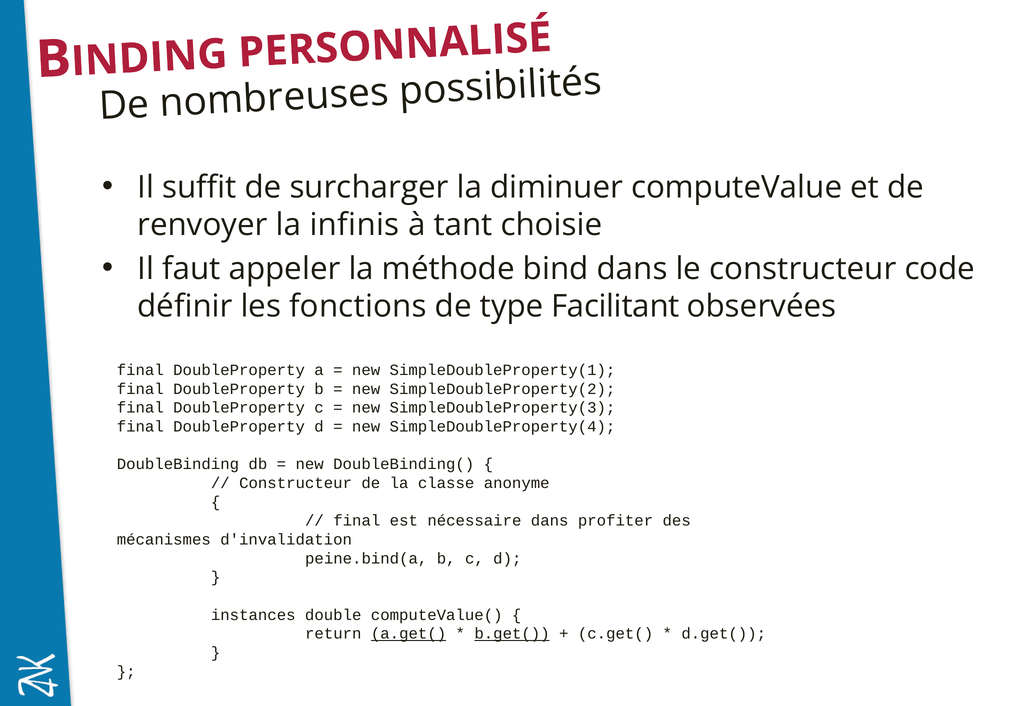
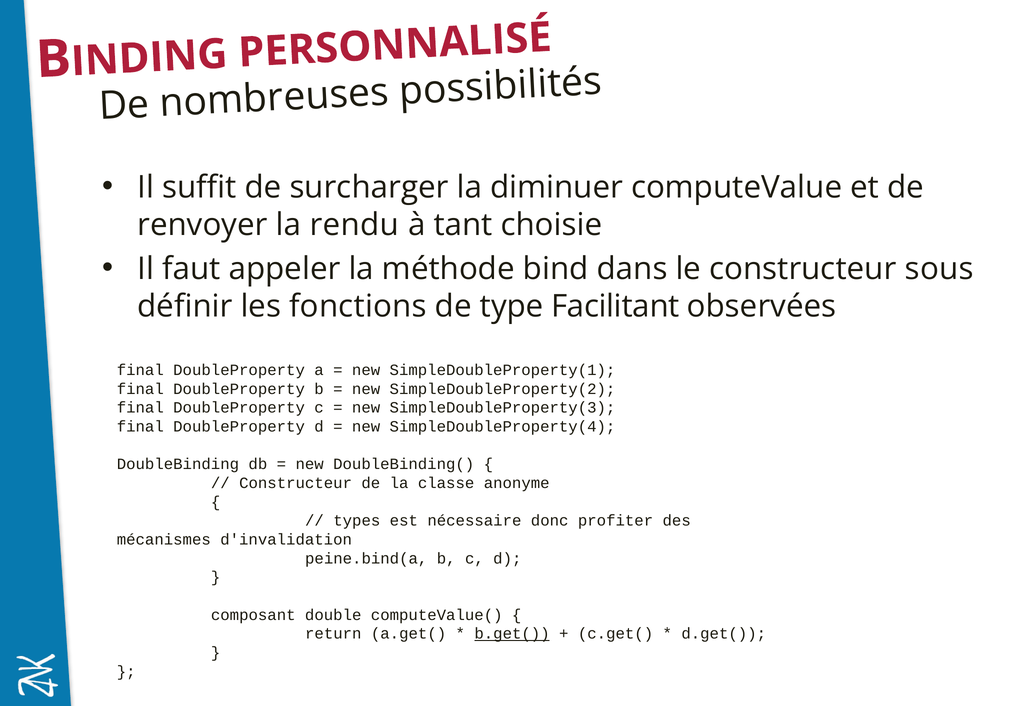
infinis: infinis -> rendu (355, 225)
code: code -> sous (939, 269)
final: final -> types (357, 521)
nécessaire dans: dans -> donc (550, 521)
instances: instances -> composant (253, 615)
a.get( underline: present -> none (409, 634)
